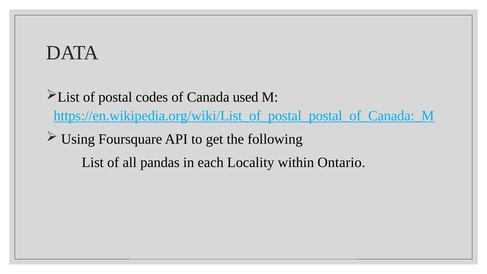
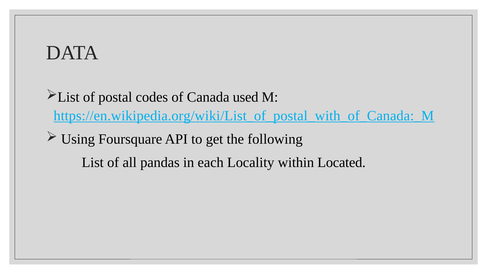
https://en.wikipedia.org/wiki/List_of_postal_postal_of_Canada:_M: https://en.wikipedia.org/wiki/List_of_postal_postal_of_Canada:_M -> https://en.wikipedia.org/wiki/List_of_postal_with_of_Canada:_M (244, 116)
Ontario: Ontario -> Located (342, 162)
